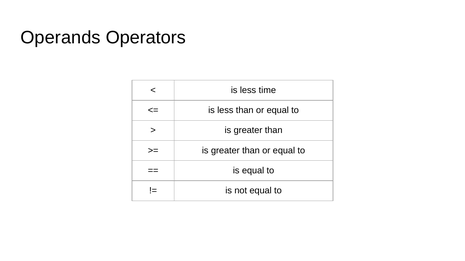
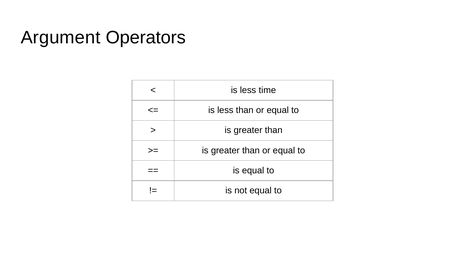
Operands: Operands -> Argument (61, 38)
